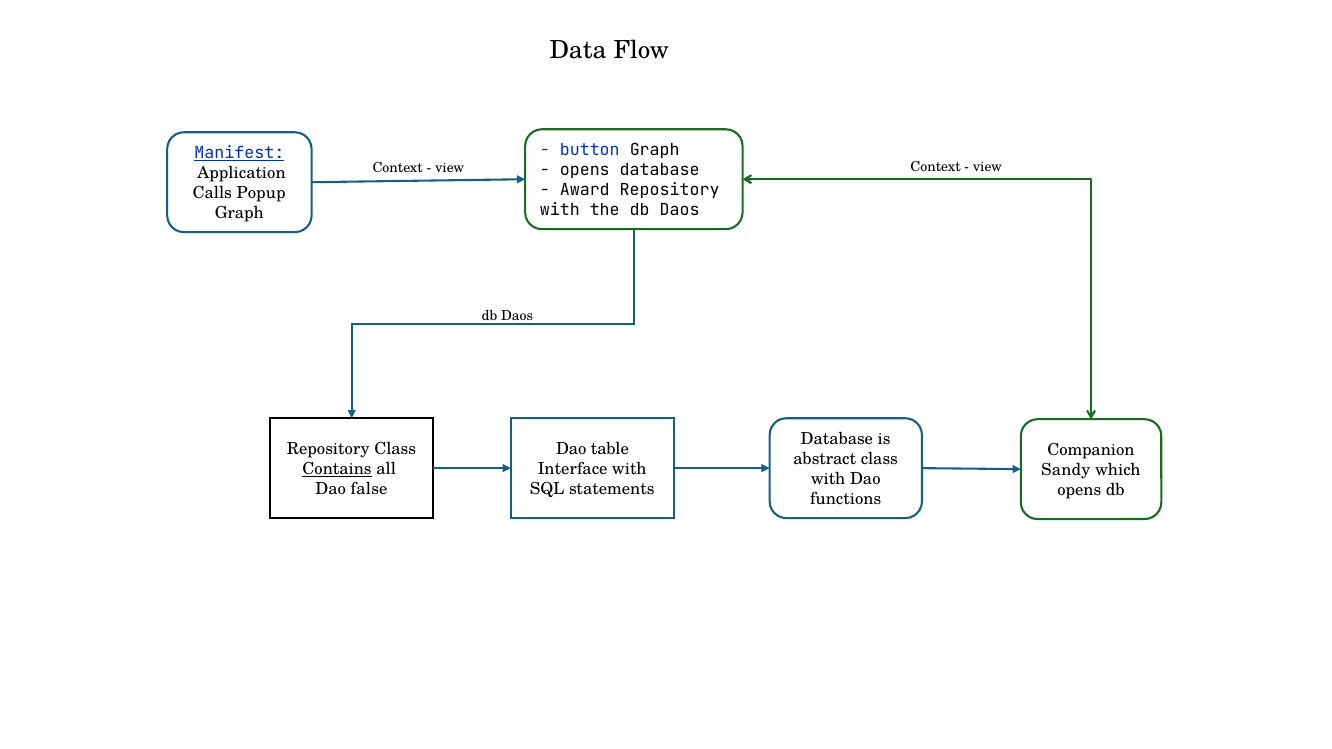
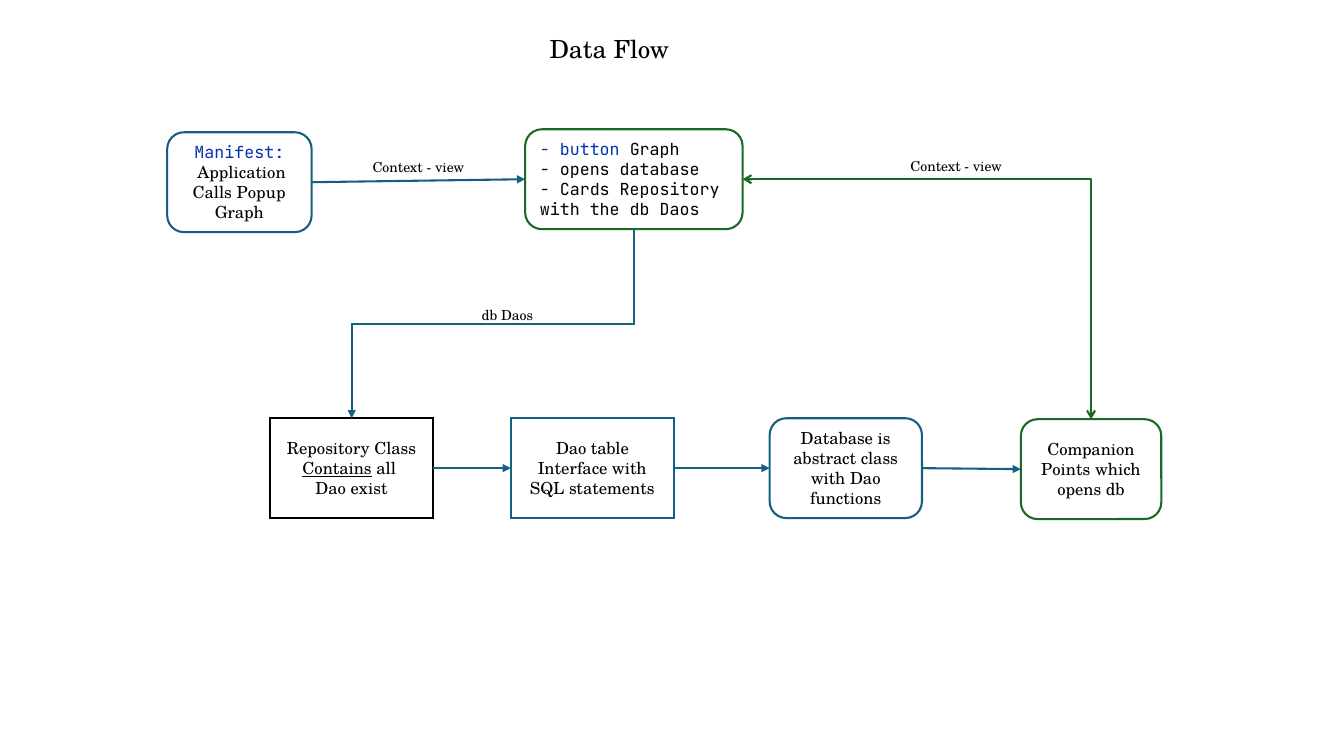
Manifest underline: present -> none (239, 153)
Award: Award -> Cards (585, 190)
Sandy: Sandy -> Points (1066, 470)
false: false -> exist (369, 489)
